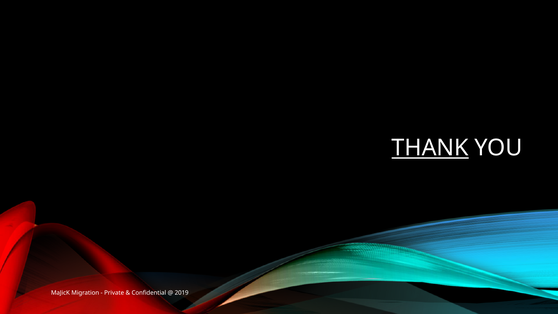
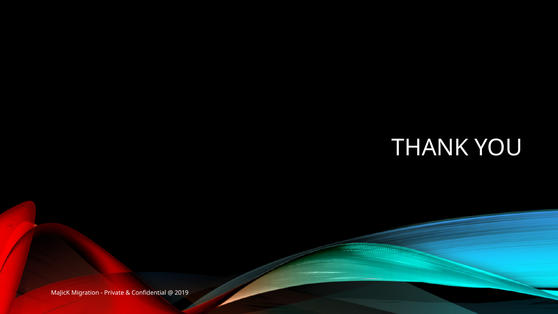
THANK underline: present -> none (430, 148)
